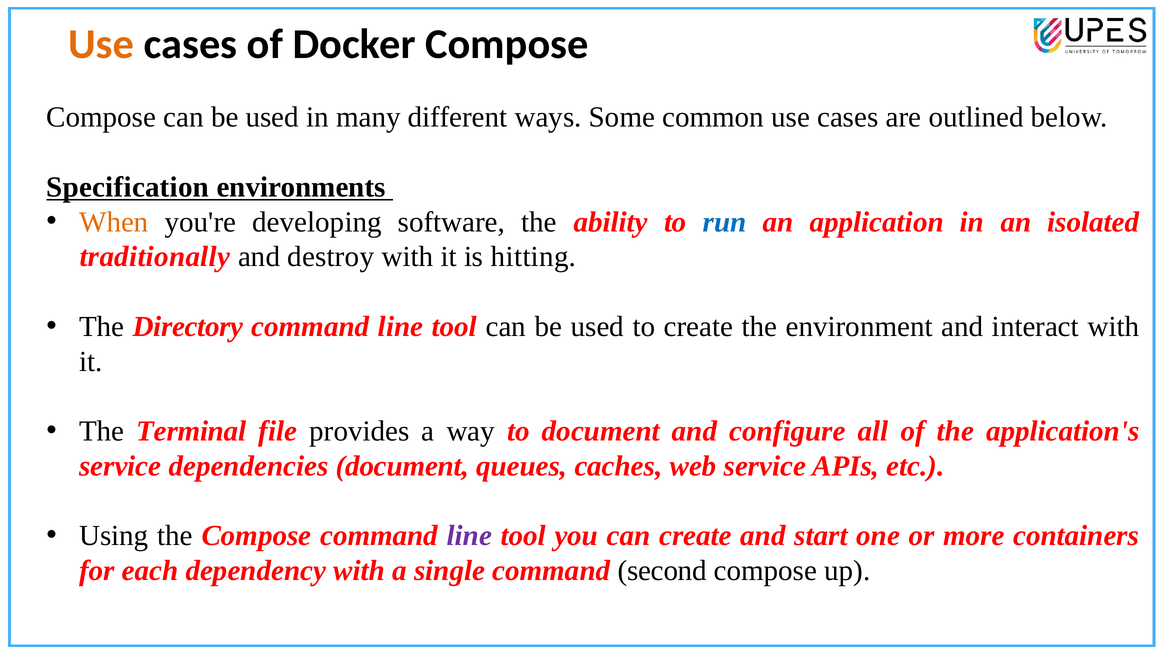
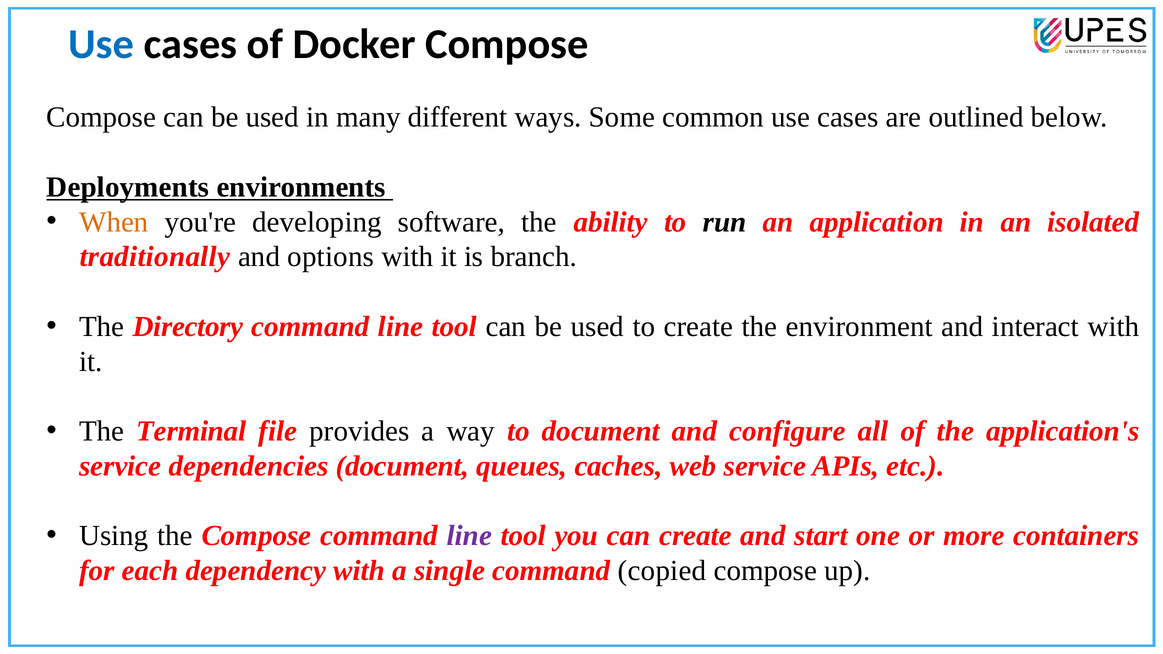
Use colour: orange -> blue (101, 44)
Specification: Specification -> Deployments (128, 187)
run colour: blue -> black (725, 222)
destroy: destroy -> options (331, 257)
hitting: hitting -> branch (534, 257)
second: second -> copied (662, 571)
